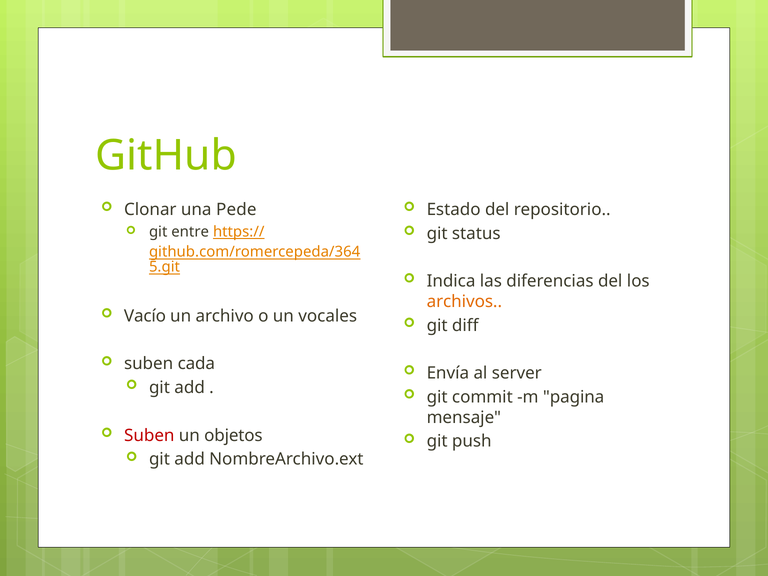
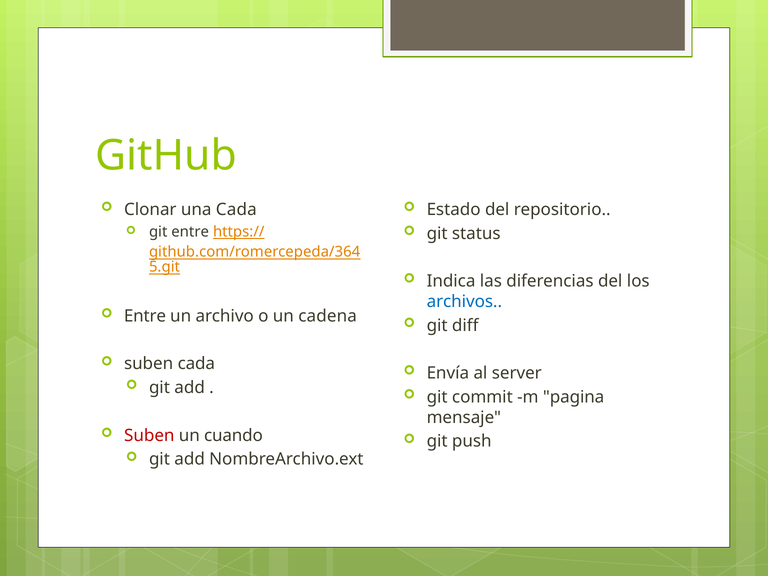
una Pede: Pede -> Cada (236, 210)
archivos colour: orange -> blue (464, 302)
Vacío: Vacío -> Entre (145, 316)
vocales: vocales -> cadena (328, 316)
objetos: objetos -> cuando (233, 435)
